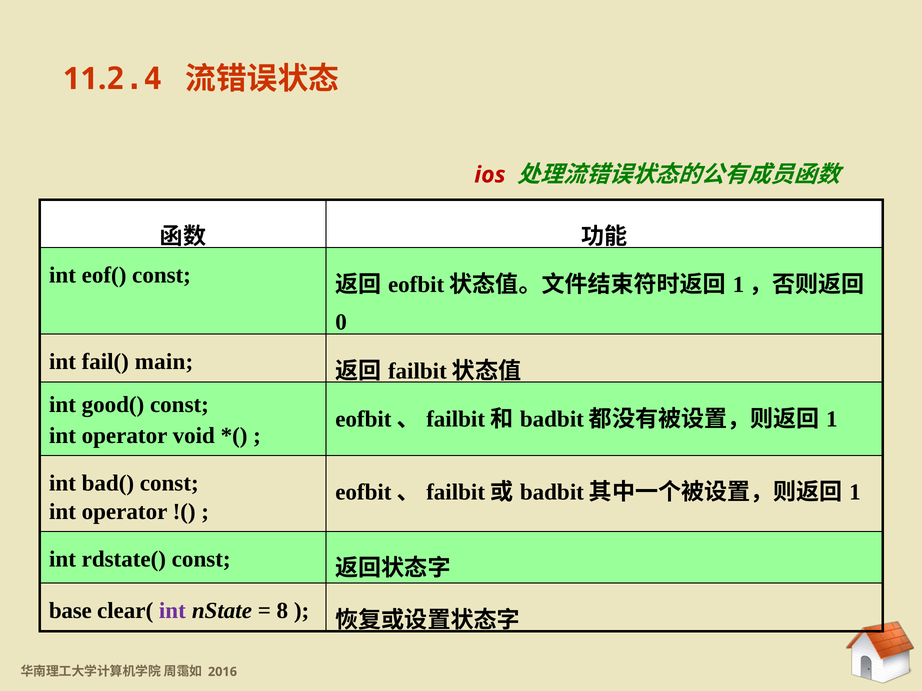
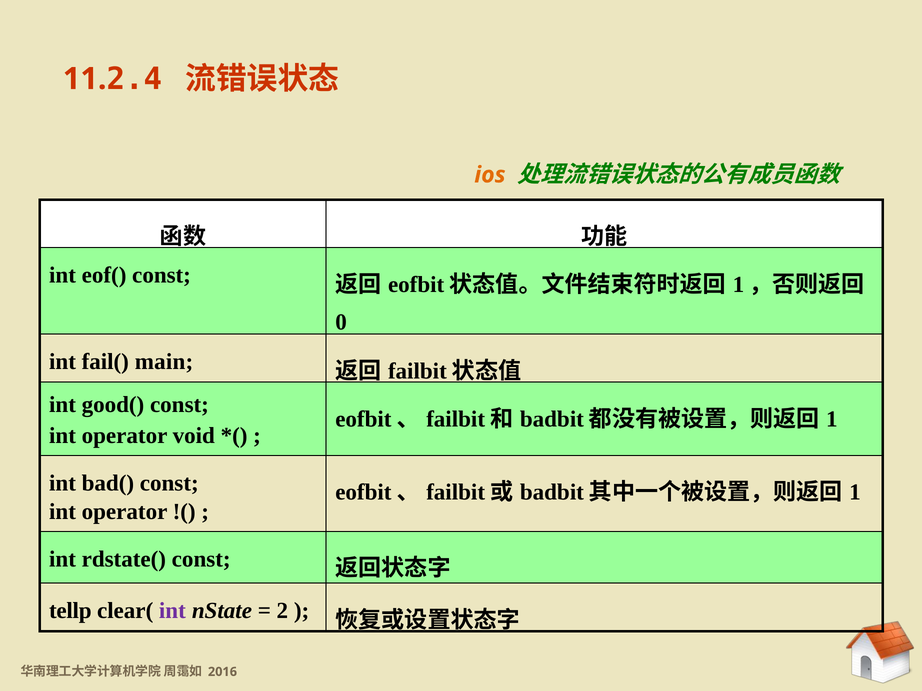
ios colour: red -> orange (490, 175)
base: base -> tellp (70, 611)
8: 8 -> 2 (282, 611)
